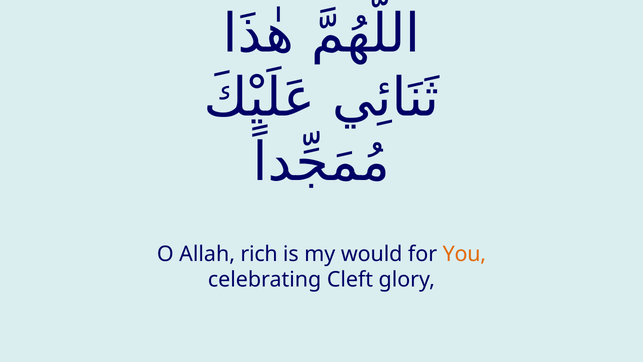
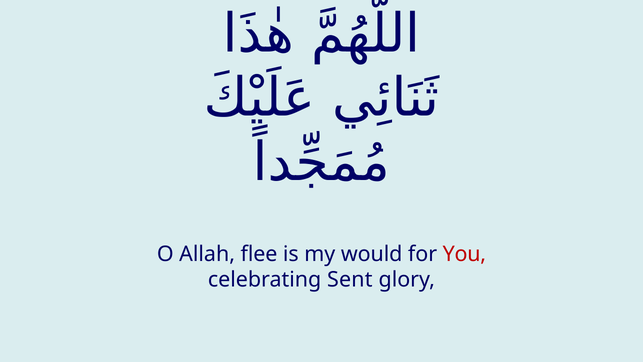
rich: rich -> flee (259, 254)
You colour: orange -> red (464, 254)
Cleft: Cleft -> Sent (350, 280)
